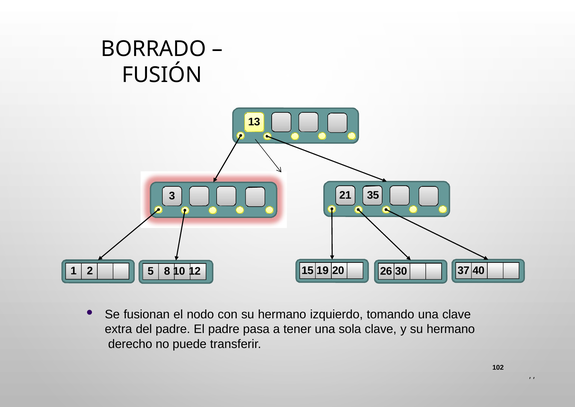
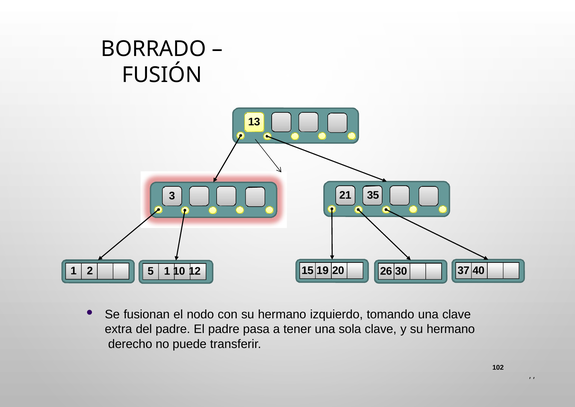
5 8: 8 -> 1 (167, 271)
